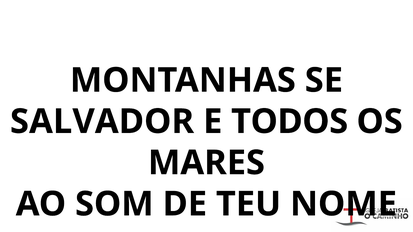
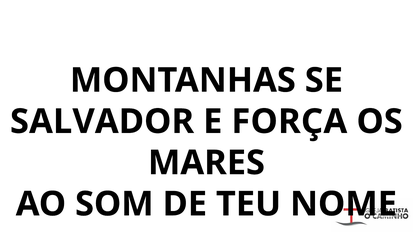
TODOS: TODOS -> FORÇA (289, 122)
